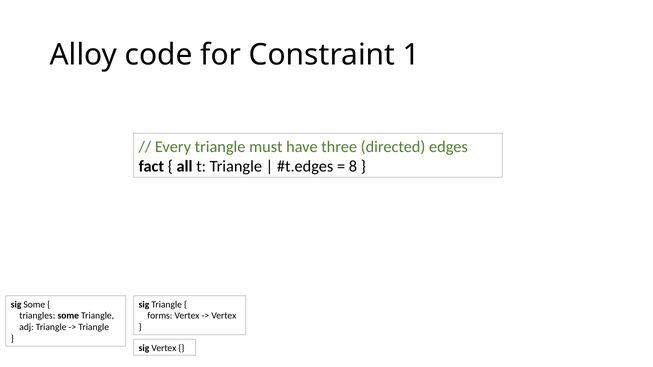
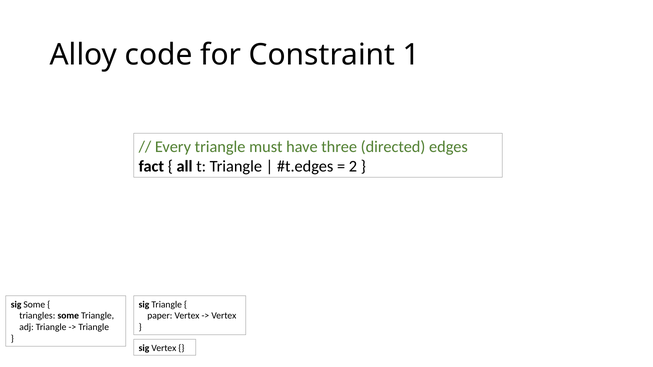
8: 8 -> 2 (353, 166)
forms: forms -> paper (160, 316)
